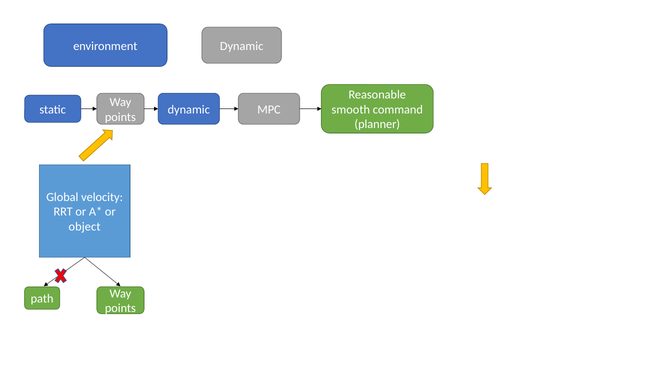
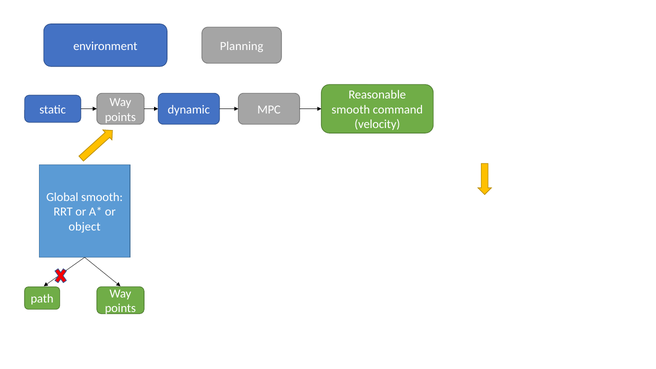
Dynamic: Dynamic -> Planning (242, 46)
planner: planner -> velocity (377, 124)
Global velocity: velocity -> smooth (102, 197)
